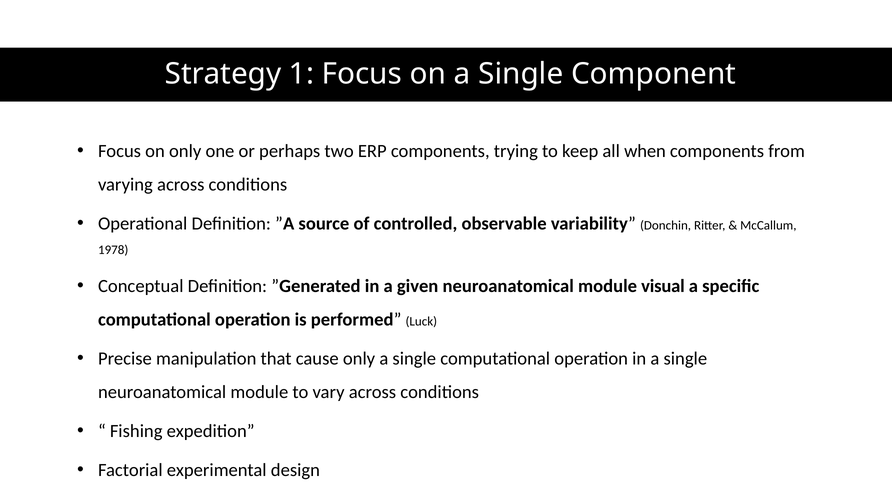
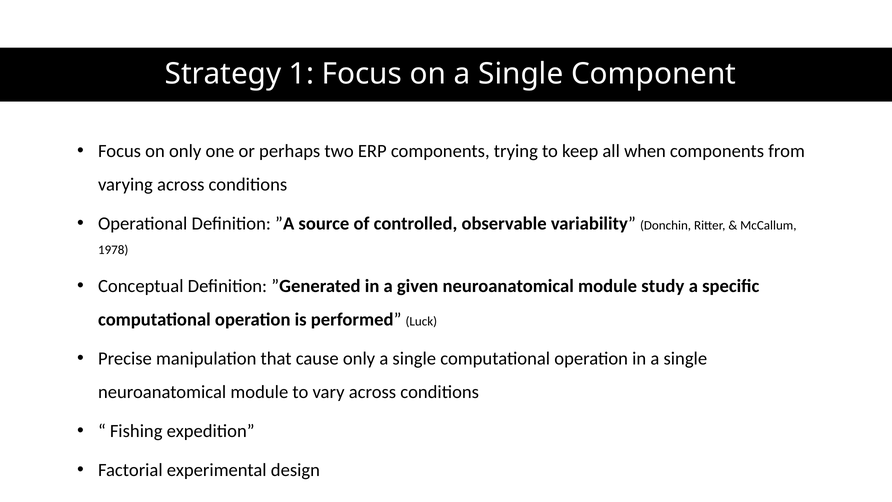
visual: visual -> study (663, 286)
